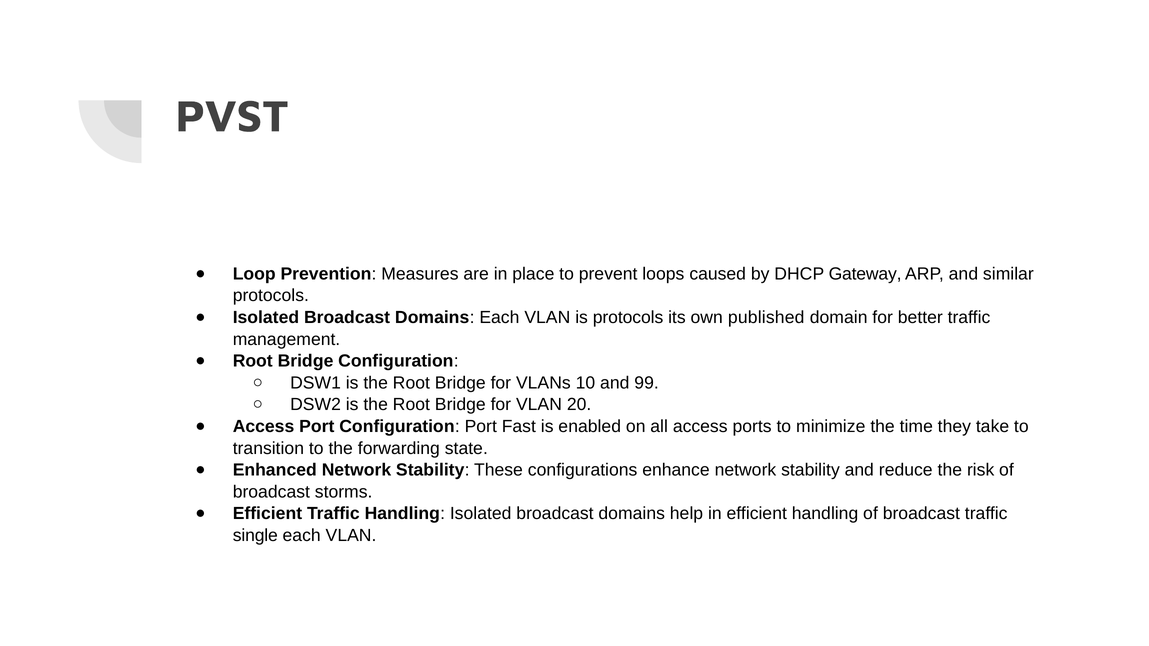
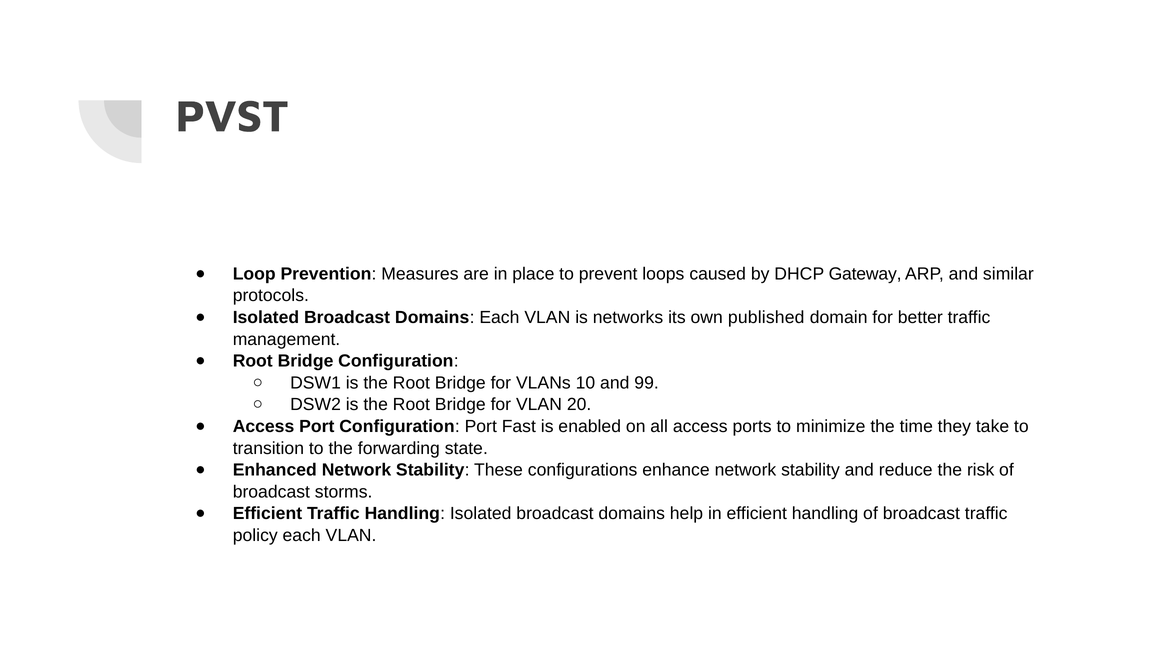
is protocols: protocols -> networks (628, 318)
single: single -> policy (255, 536)
